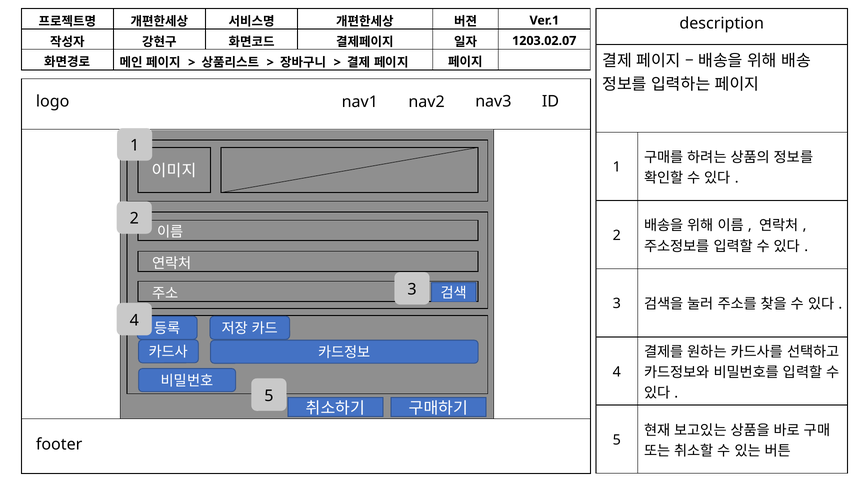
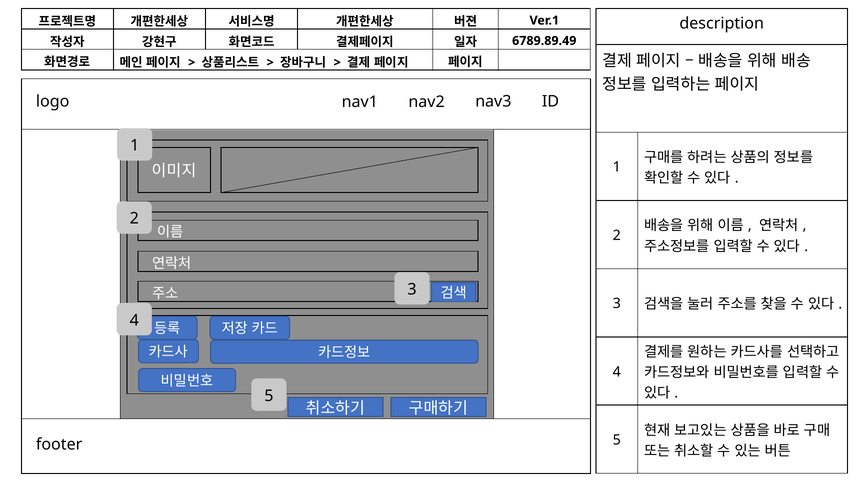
1203.02.07: 1203.02.07 -> 6789.89.49 (544, 41)
